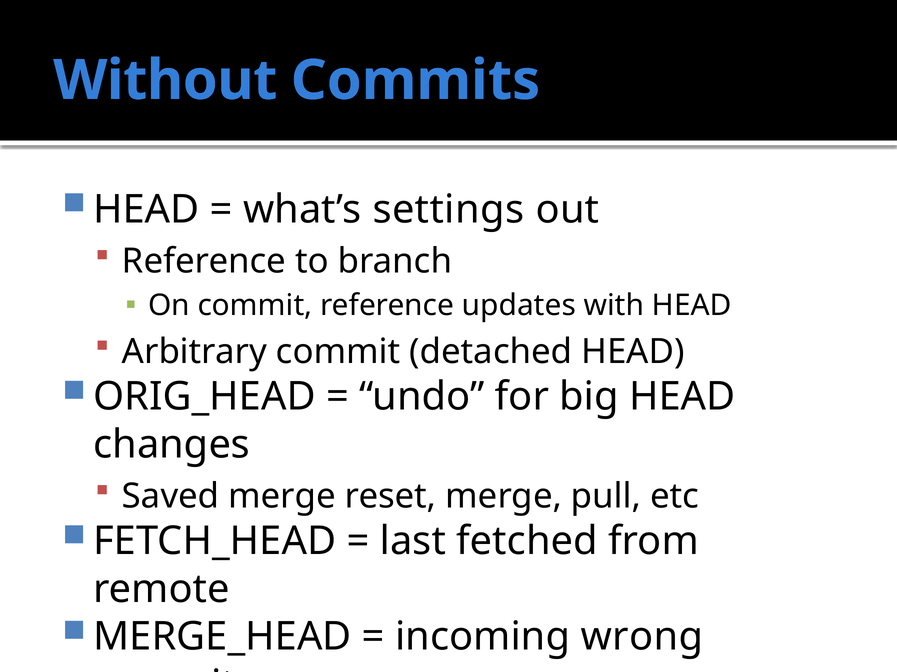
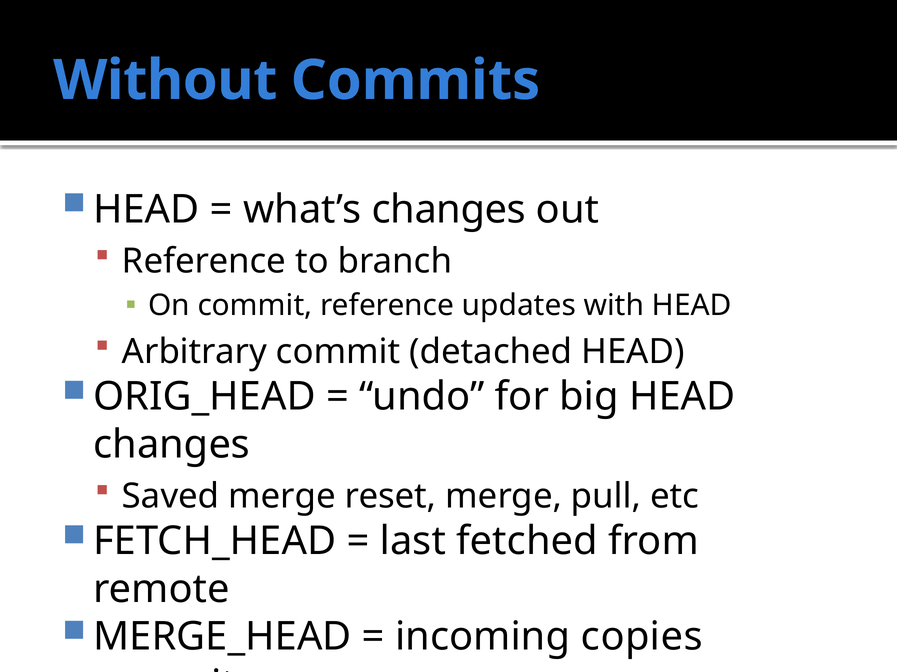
what’s settings: settings -> changes (449, 210)
wrong: wrong -> copies (642, 638)
